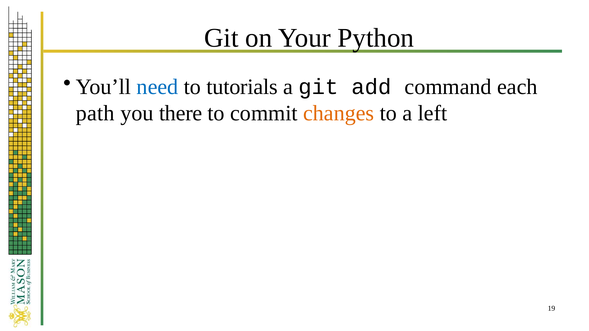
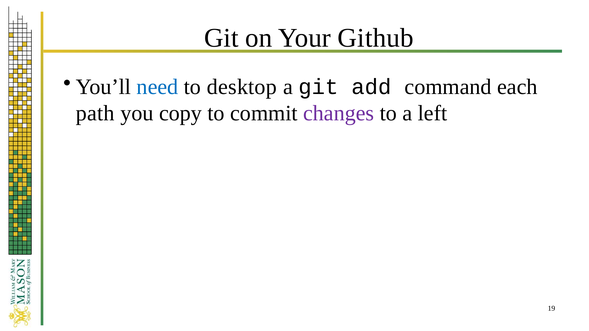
Python: Python -> Github (376, 38)
tutorials: tutorials -> desktop (242, 87)
there: there -> copy (181, 113)
changes colour: orange -> purple (339, 113)
